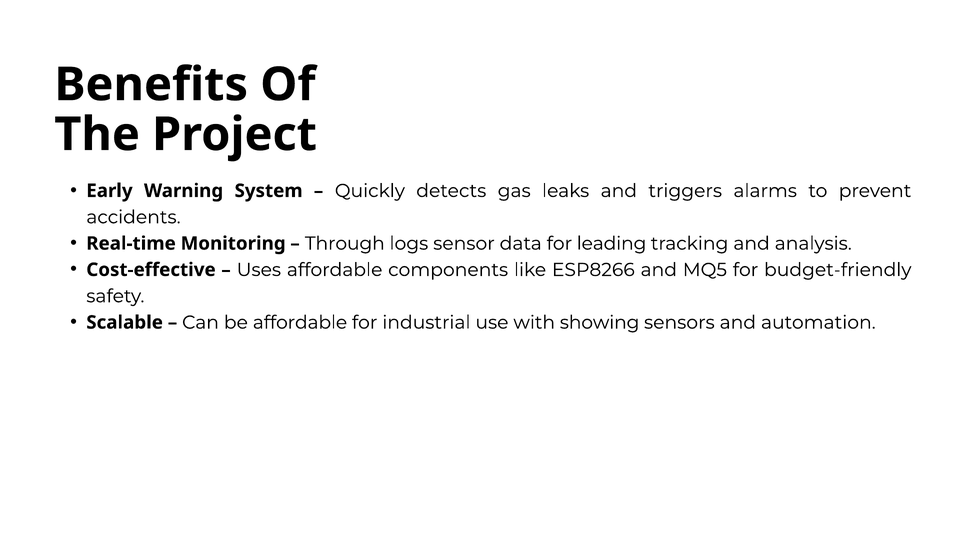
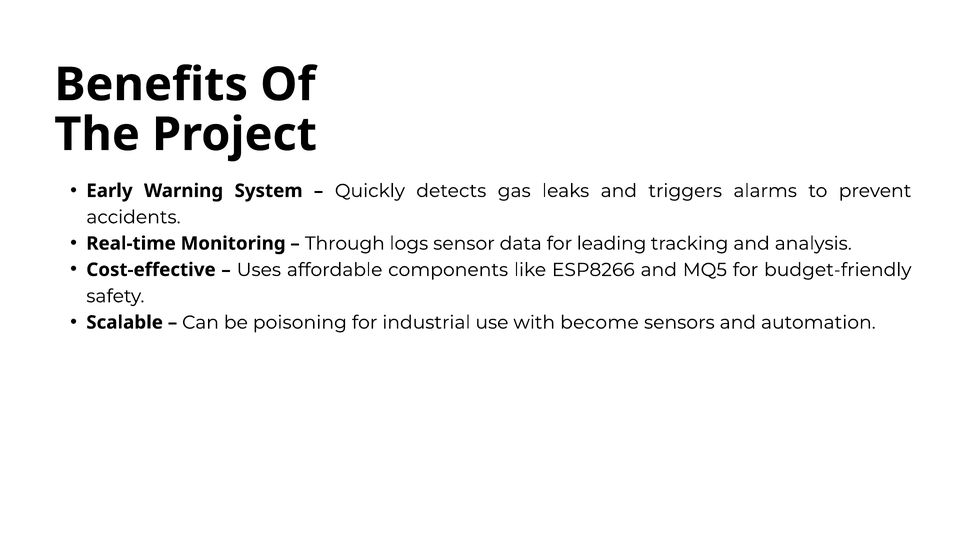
be affordable: affordable -> poisoning (300, 322)
showing: showing -> become (599, 322)
